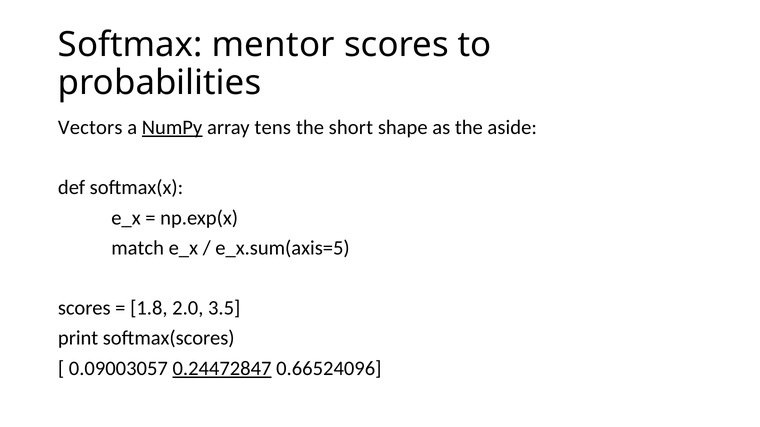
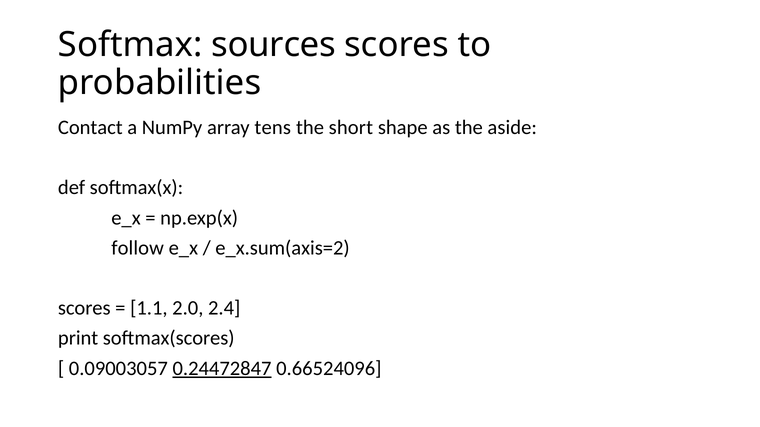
mentor: mentor -> sources (274, 45)
Vectors: Vectors -> Contact (90, 128)
NumPy underline: present -> none (172, 128)
match: match -> follow (138, 248)
e_x.sum(axis=5: e_x.sum(axis=5 -> e_x.sum(axis=2 (283, 248)
1.8: 1.8 -> 1.1 (149, 308)
3.5: 3.5 -> 2.4 (224, 308)
